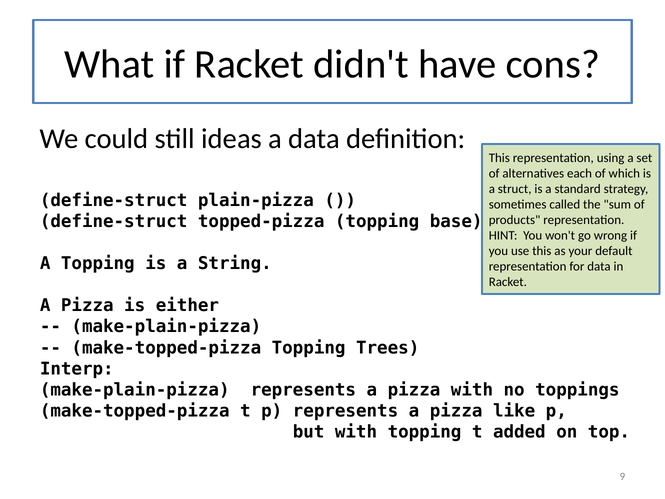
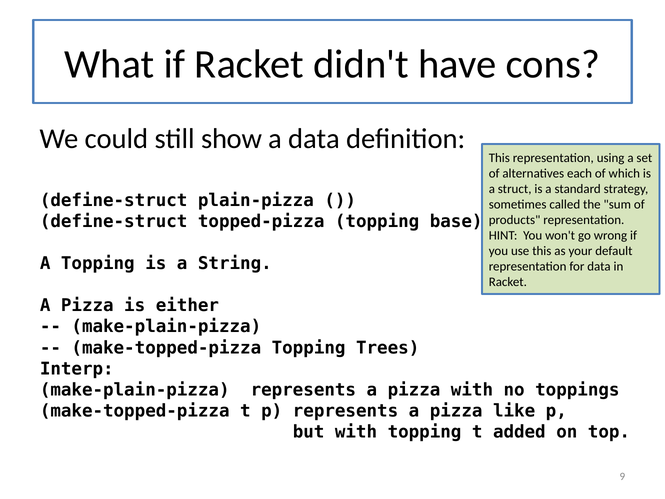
ideas: ideas -> show (232, 139)
